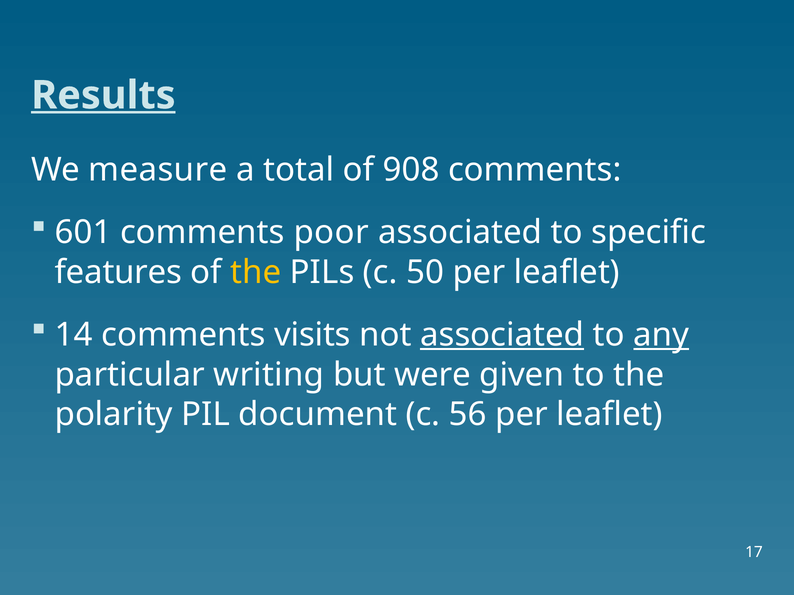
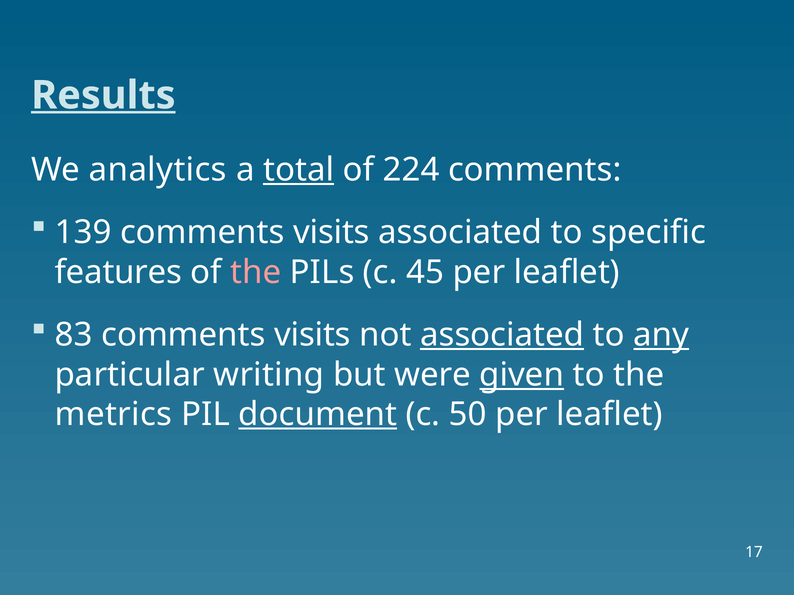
measure: measure -> analytics (158, 170)
total underline: none -> present (299, 170)
908: 908 -> 224 (411, 170)
601: 601 -> 139 (83, 233)
poor: poor -> visits (331, 233)
the colour: yellow -> pink (256, 272)
50: 50 -> 45 (425, 272)
14: 14 -> 83 (74, 335)
given underline: none -> present (522, 375)
polarity: polarity -> metrics (114, 415)
document underline: none -> present (318, 415)
56: 56 -> 50 (468, 415)
